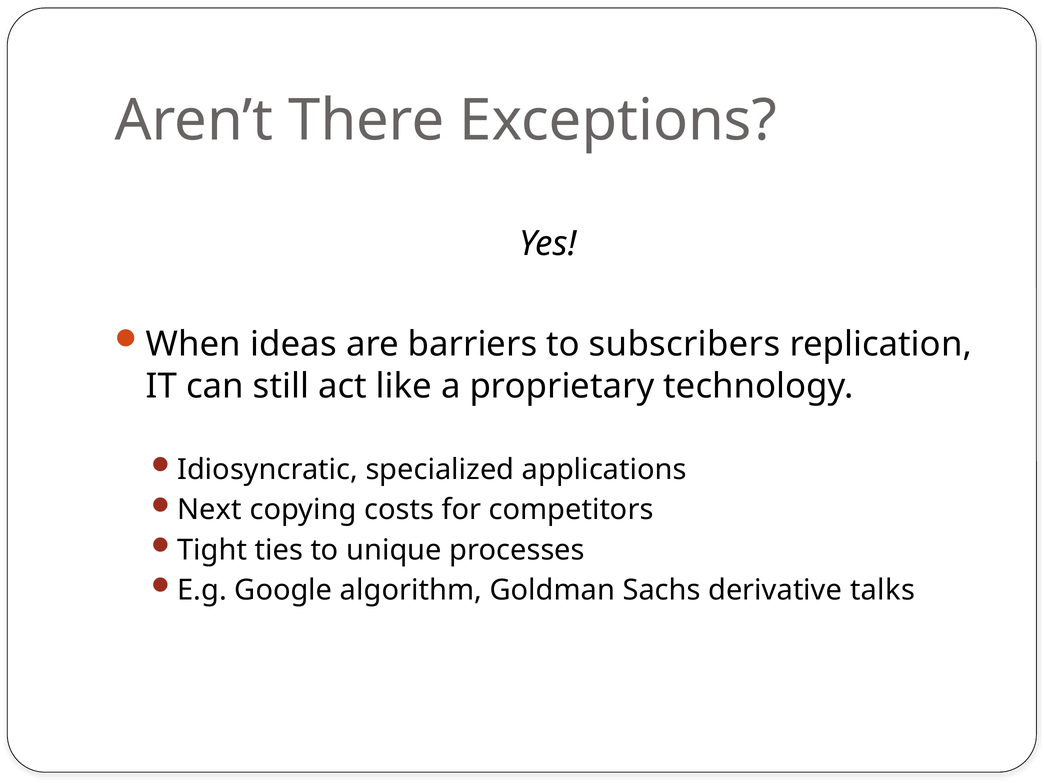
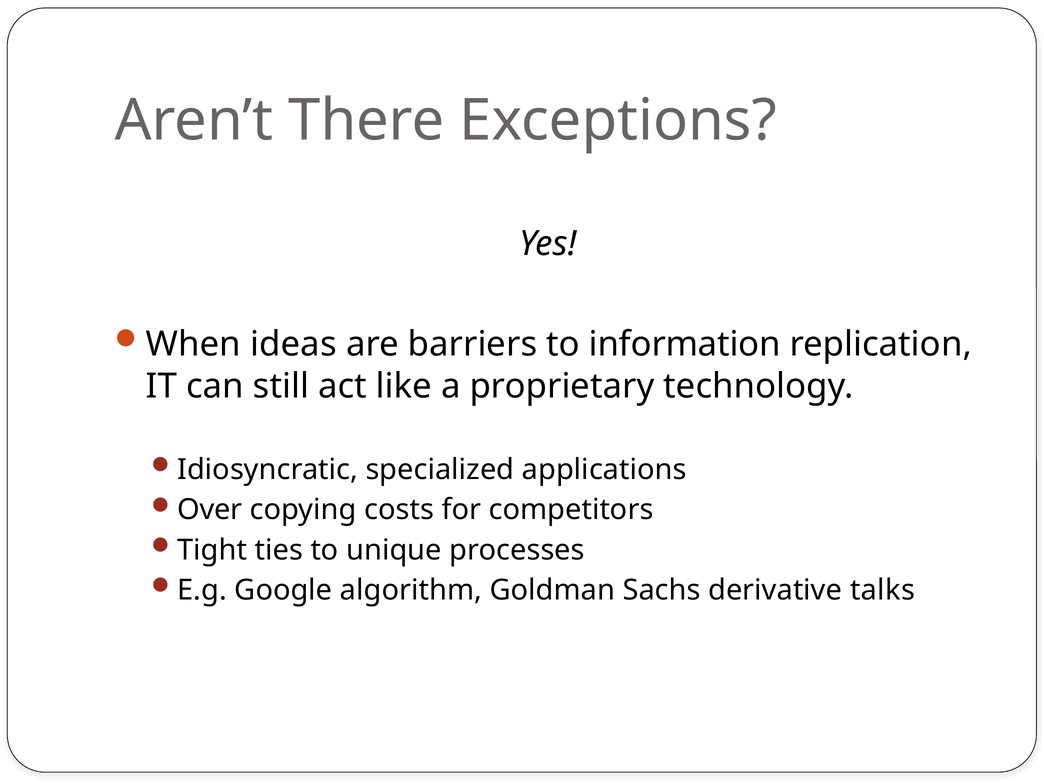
subscribers: subscribers -> information (685, 344)
Next: Next -> Over (210, 510)
